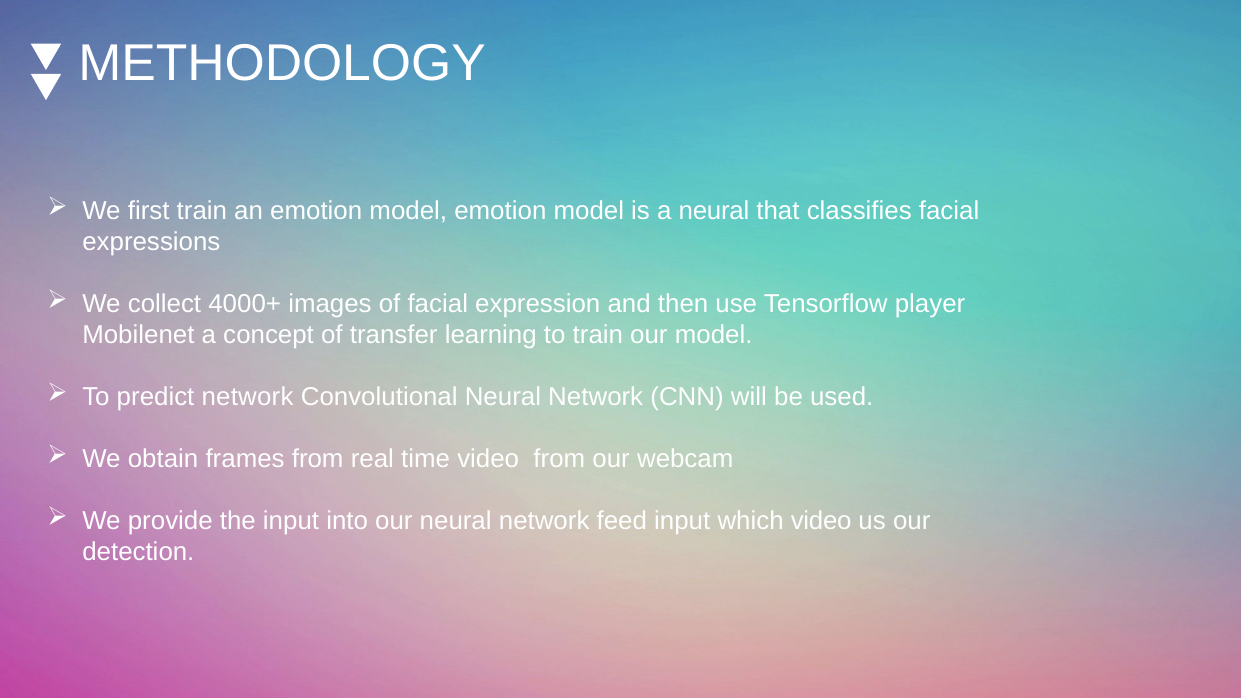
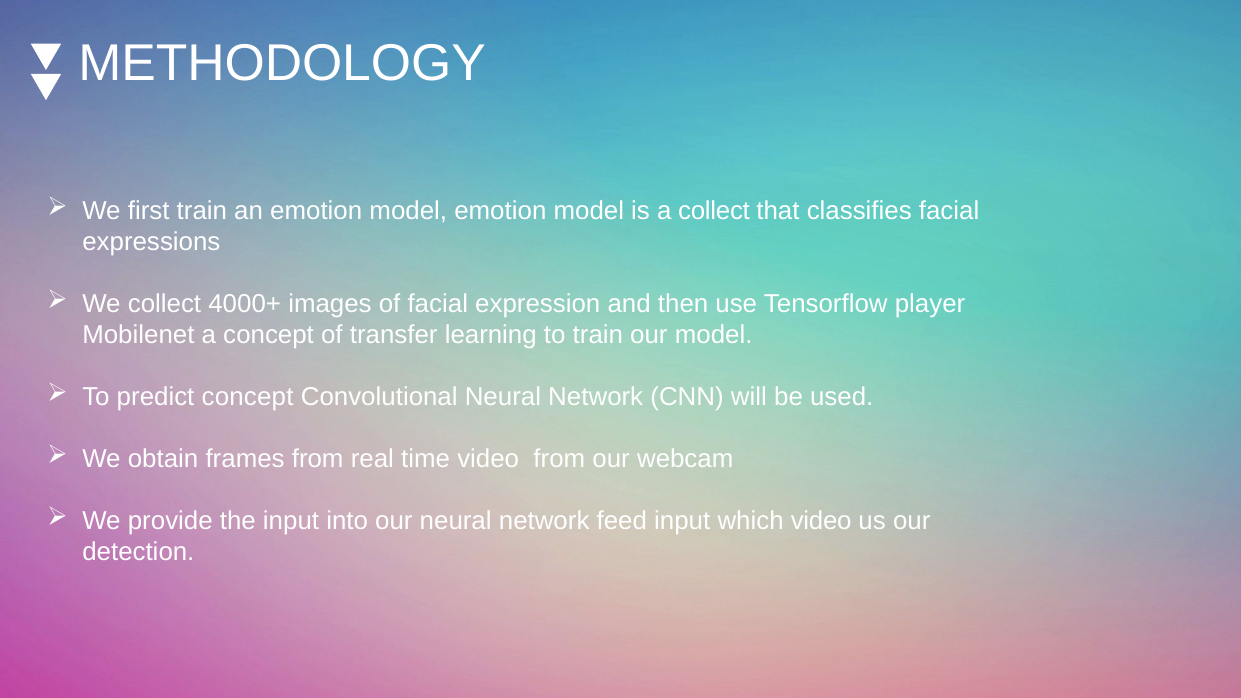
a neural: neural -> collect (714, 211)
predict network: network -> concept (248, 397)
